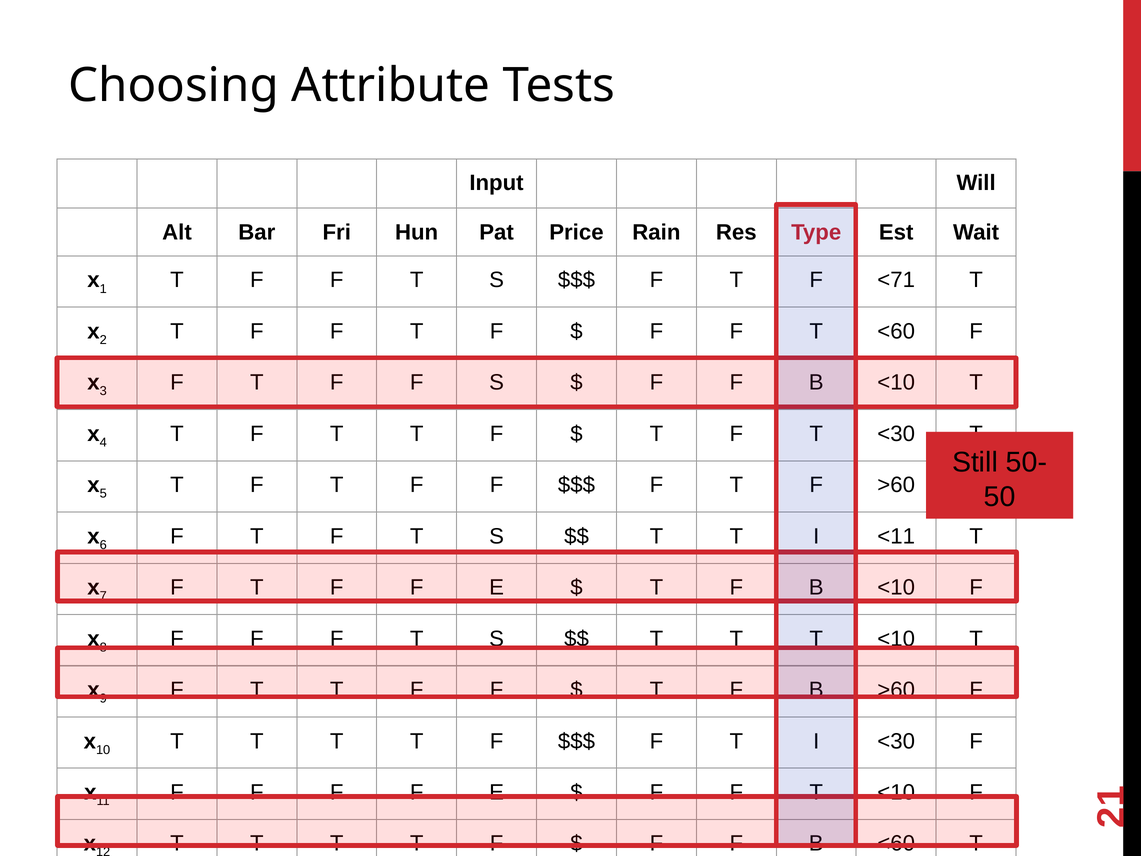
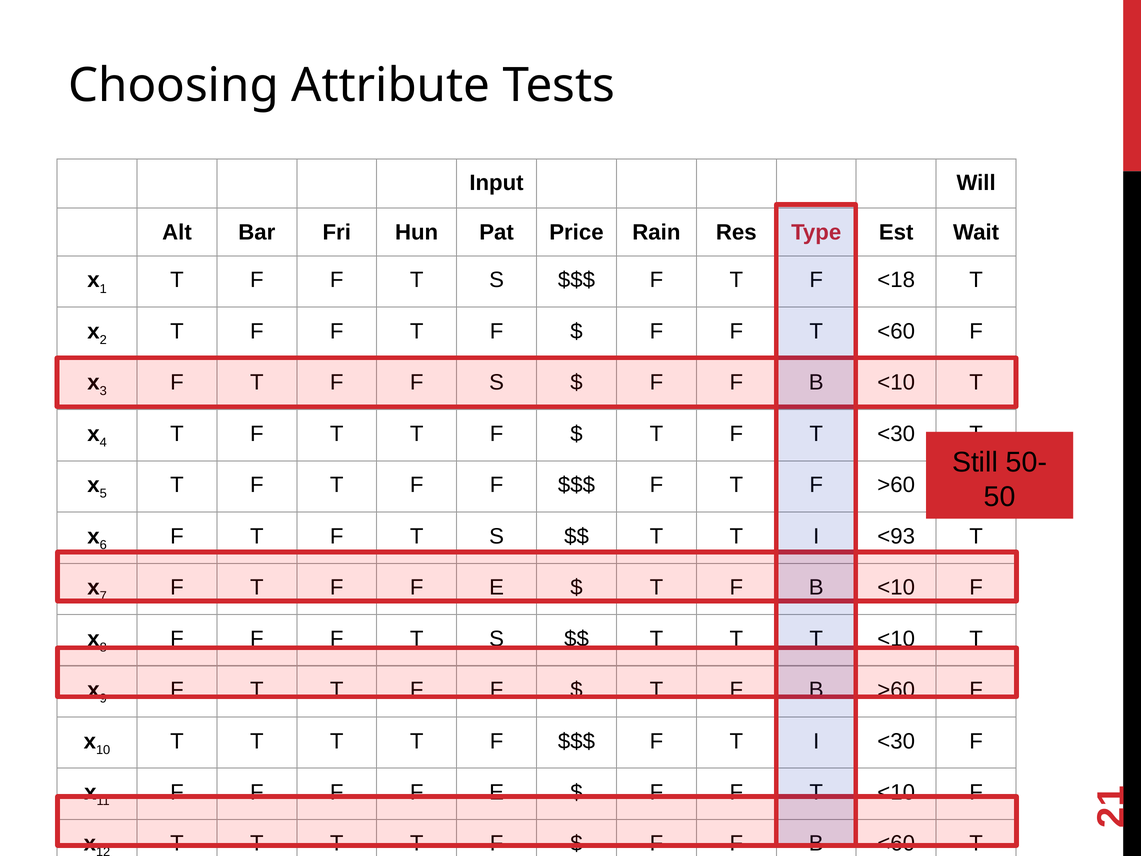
<71: <71 -> <18 (896, 280)
<11: <11 -> <93 (896, 536)
